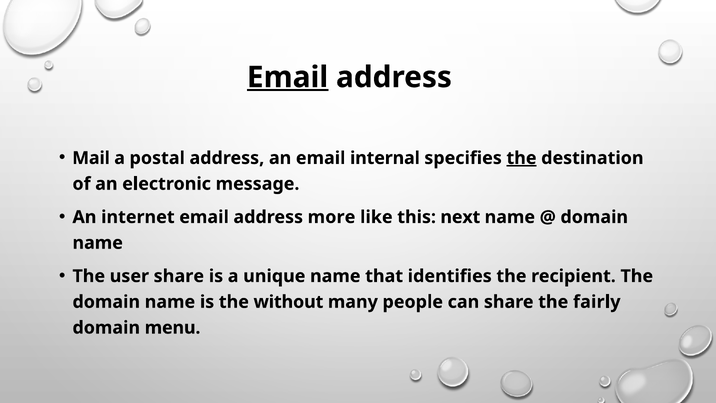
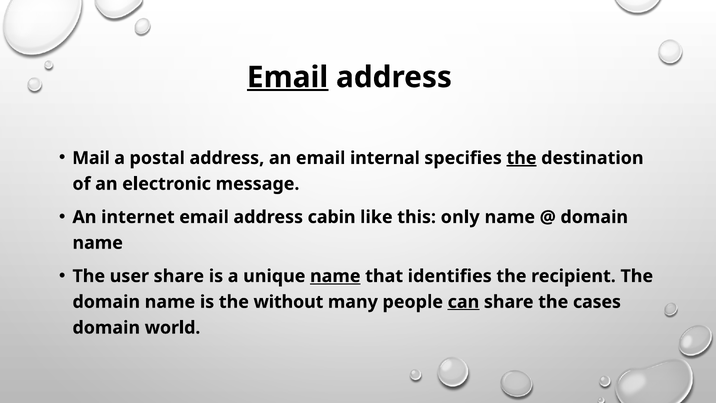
more: more -> cabin (332, 217)
next: next -> only (460, 217)
name underline: none -> present (335, 276)
can underline: none -> present (463, 302)
fairly: fairly -> cases (597, 302)
menu: menu -> world (173, 328)
